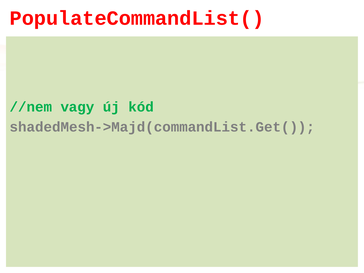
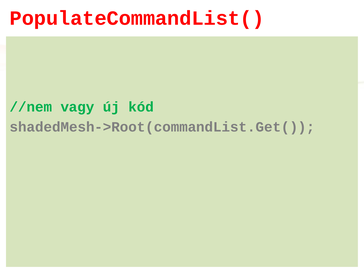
shadedMesh->Majd(commandList.Get(: shadedMesh->Majd(commandList.Get( -> shadedMesh->Root(commandList.Get( (162, 127)
